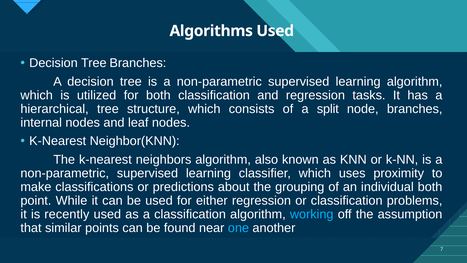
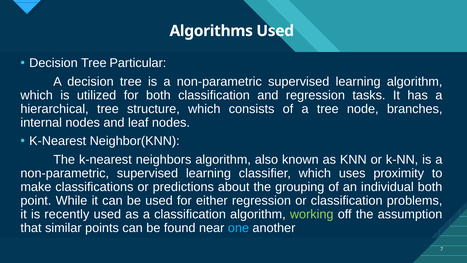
Tree Branches: Branches -> Particular (138, 63)
a split: split -> tree (328, 109)
working colour: light blue -> light green (312, 214)
